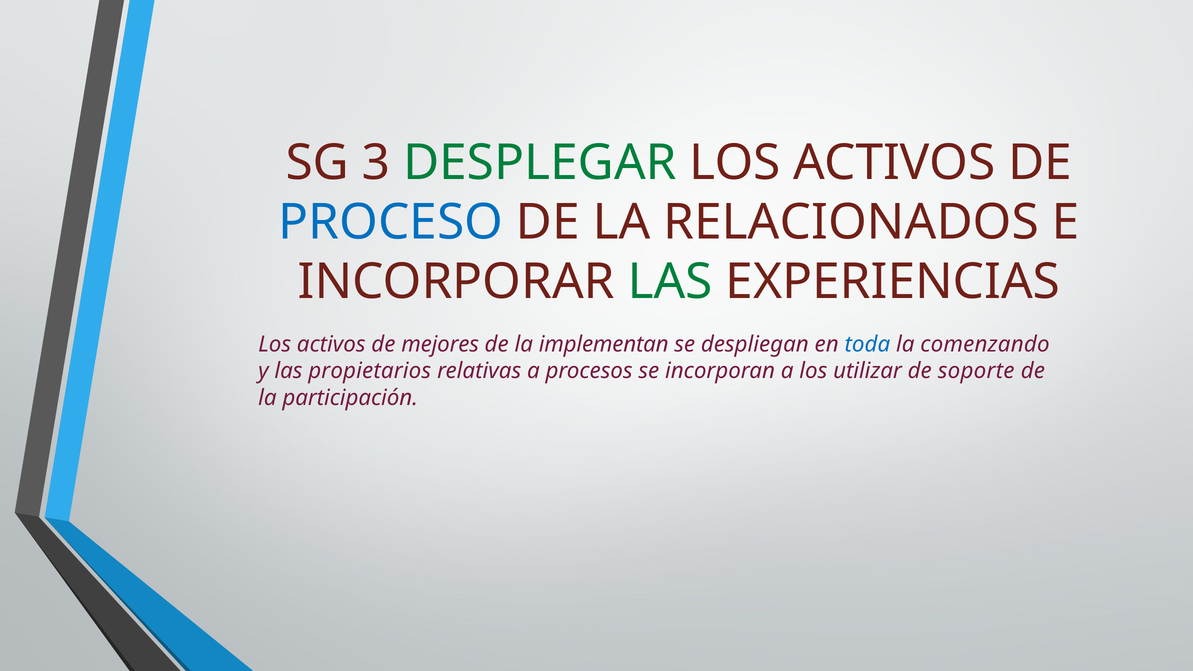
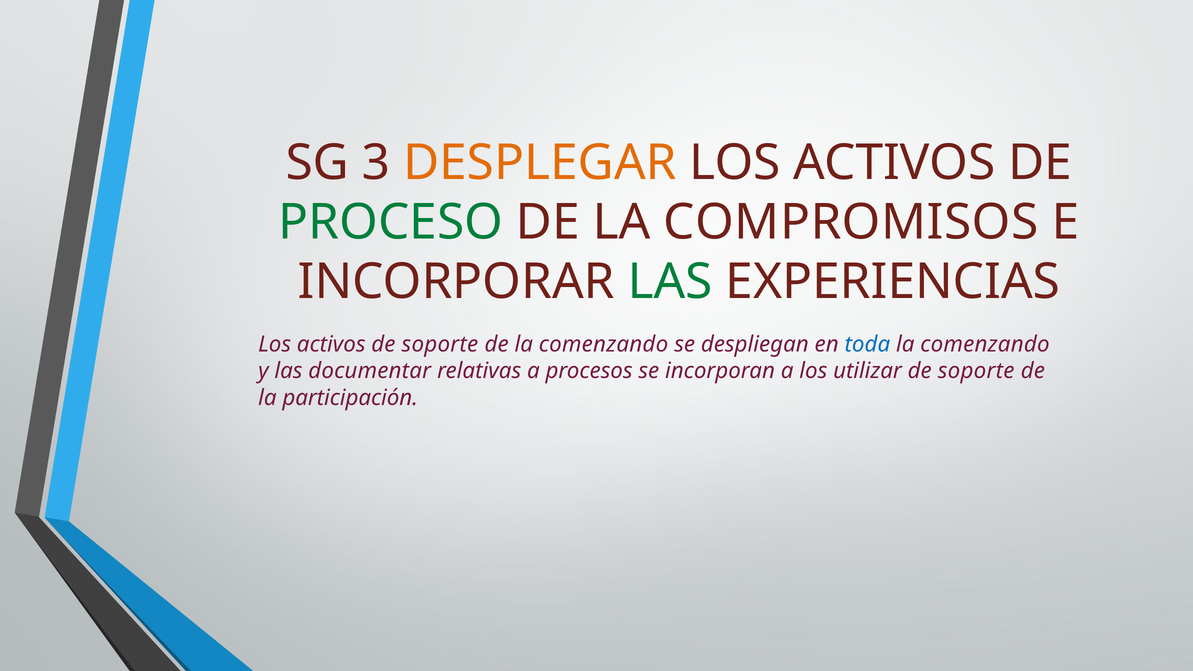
DESPLEGAR colour: green -> orange (540, 163)
PROCESO colour: blue -> green (391, 222)
RELACIONADOS: RELACIONADOS -> COMPROMISOS (851, 222)
activos de mejores: mejores -> soporte (440, 344)
de la implementan: implementan -> comenzando (604, 344)
propietarios: propietarios -> documentar (370, 371)
